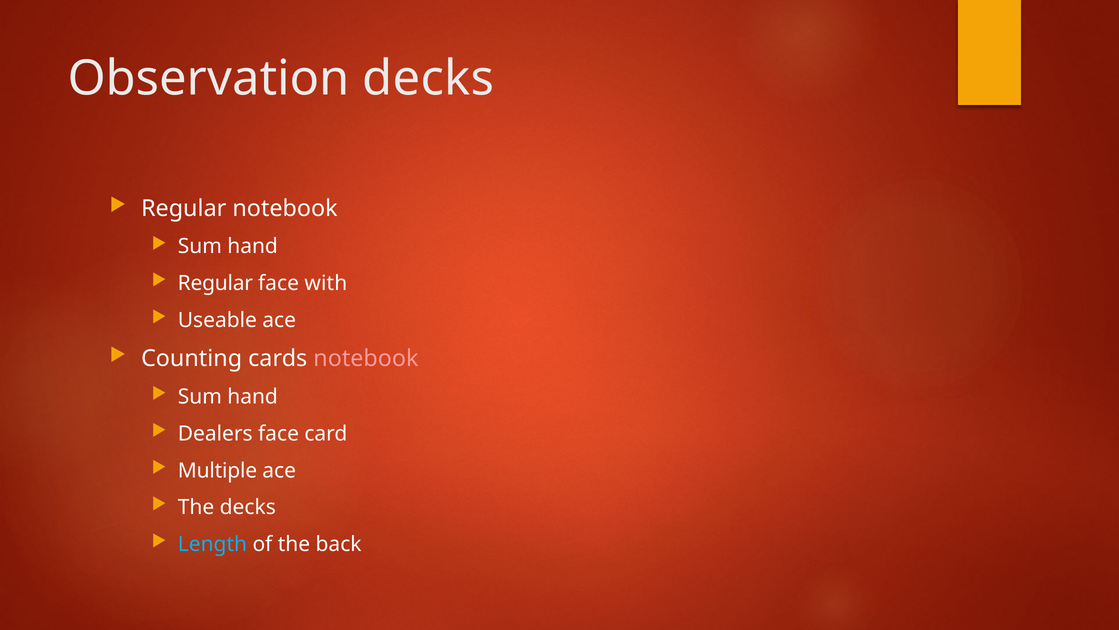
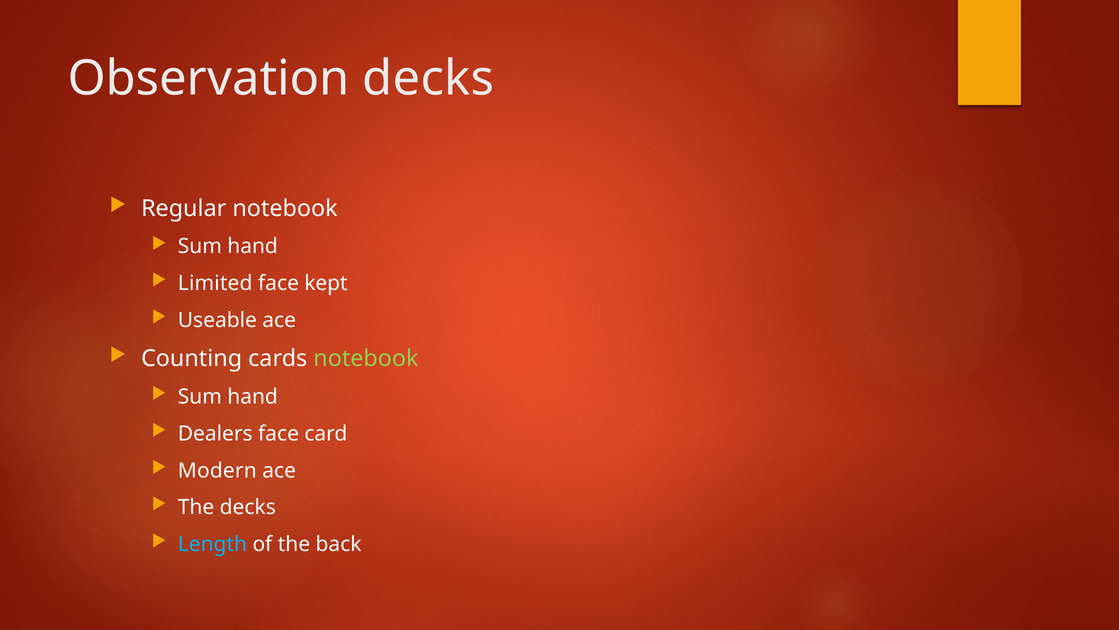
Regular: Regular -> Limited (215, 283)
with: with -> kept (326, 283)
notebook colour: pink -> light green (366, 358)
Multiple: Multiple -> Modern (217, 470)
